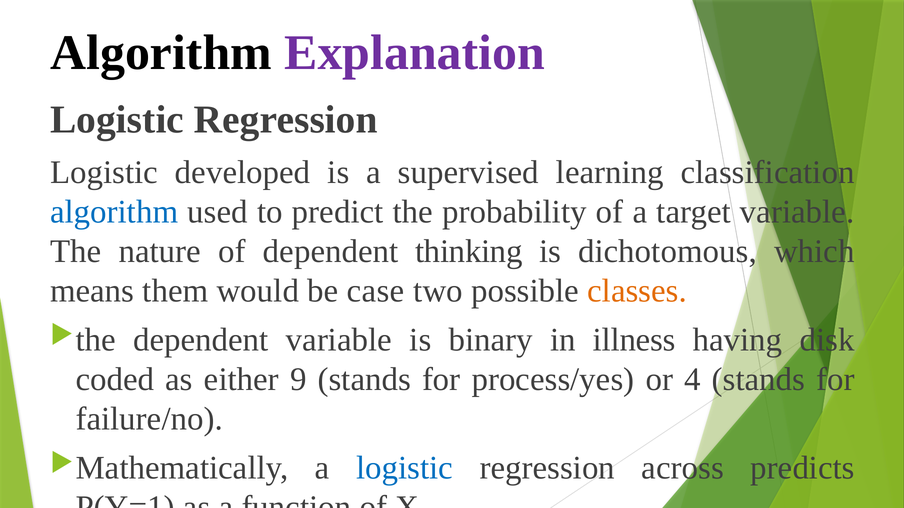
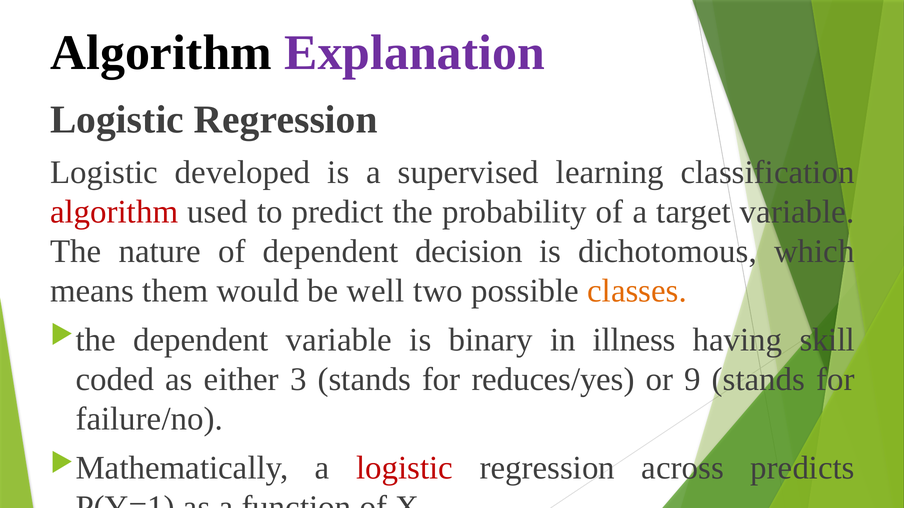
algorithm colour: blue -> red (114, 212)
thinking: thinking -> decision (469, 252)
case: case -> well (376, 291)
disk: disk -> skill (827, 340)
9: 9 -> 3 (298, 380)
process/yes: process/yes -> reduces/yes (553, 380)
4: 4 -> 9 (692, 380)
logistic colour: blue -> red (405, 468)
